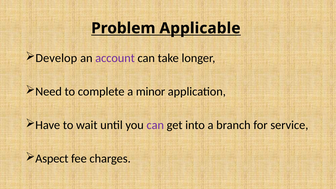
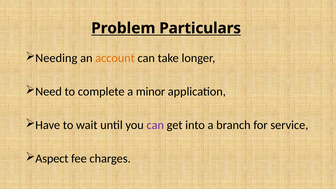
Applicable: Applicable -> Particulars (200, 28)
Develop: Develop -> Needing (56, 58)
account colour: purple -> orange (115, 58)
